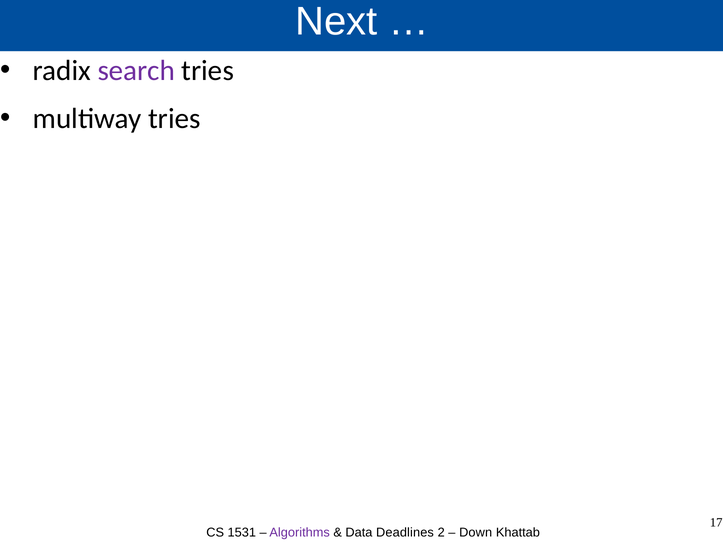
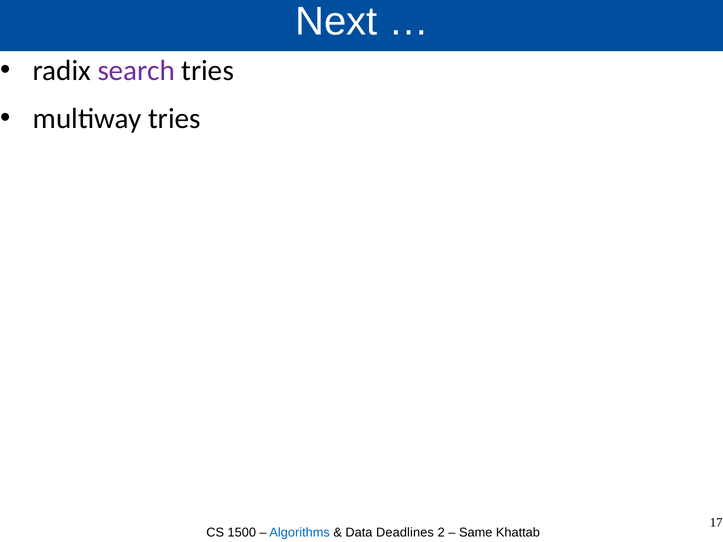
1531: 1531 -> 1500 (242, 533)
Algorithms colour: purple -> blue (300, 533)
Down: Down -> Same (476, 533)
